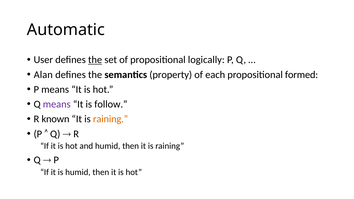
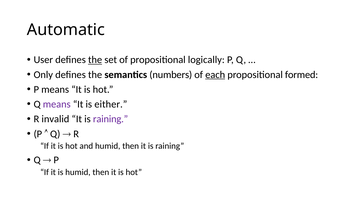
Alan: Alan -> Only (43, 75)
property: property -> numbers (171, 75)
each underline: none -> present (215, 75)
follow: follow -> either (111, 104)
known: known -> invalid (55, 119)
raining colour: orange -> purple (111, 119)
